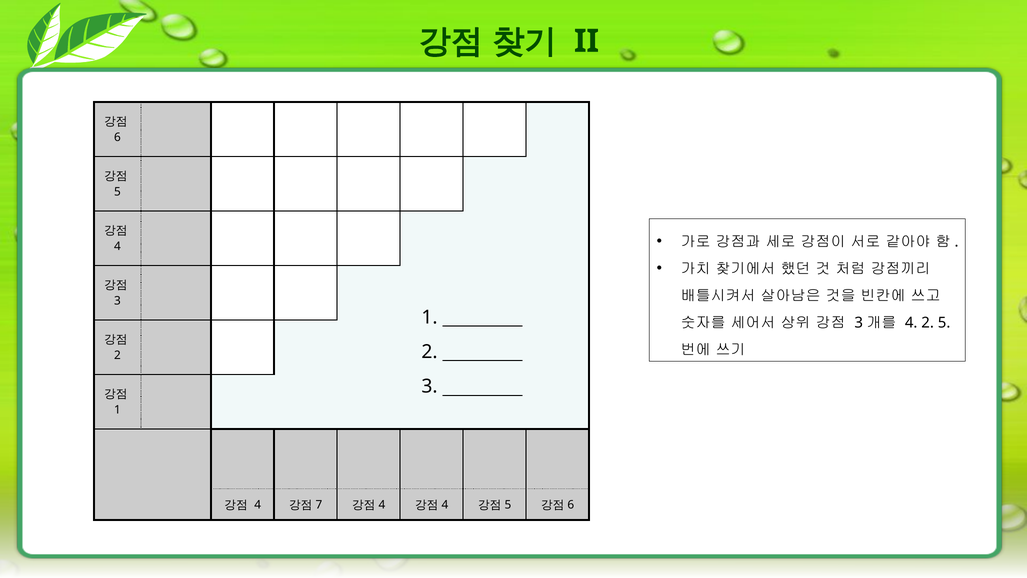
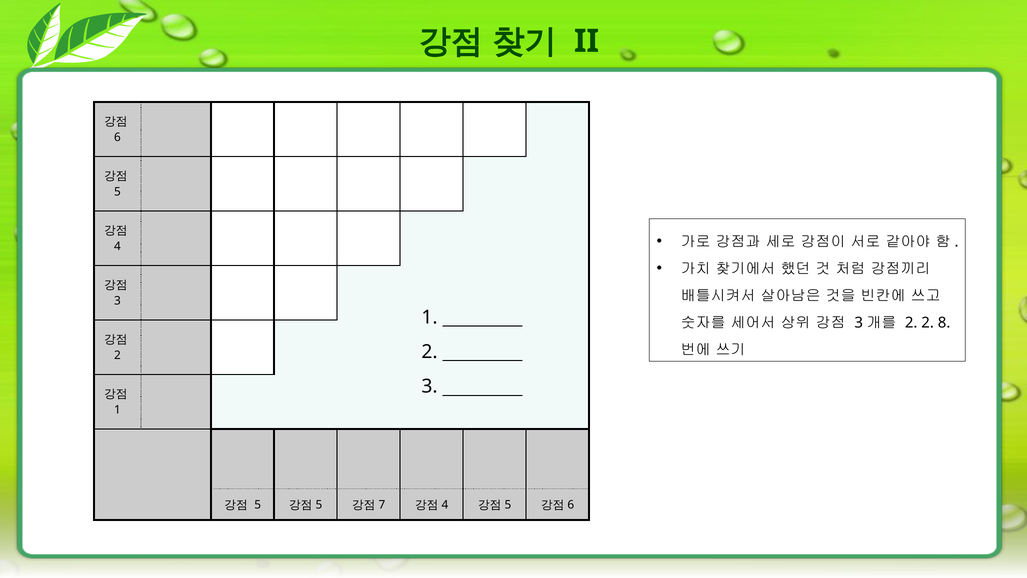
4: 4 -> 2 (911, 322)
2 5: 5 -> 8 (944, 322)
4: 4 -> 5 (258, 505)
7: 7 -> 5 (319, 505)
4: 4 -> 7 (382, 505)
